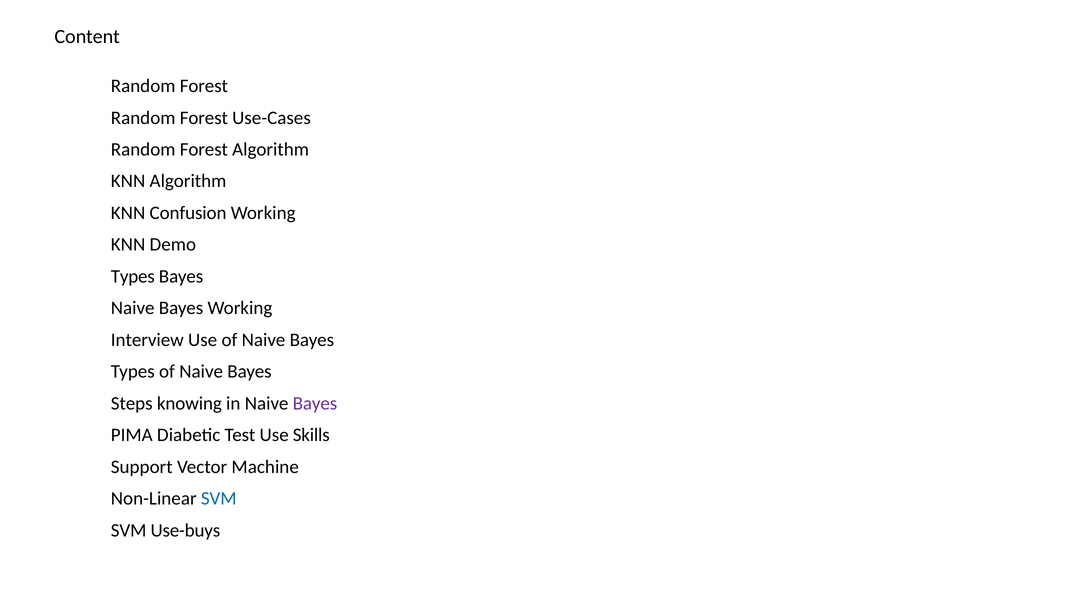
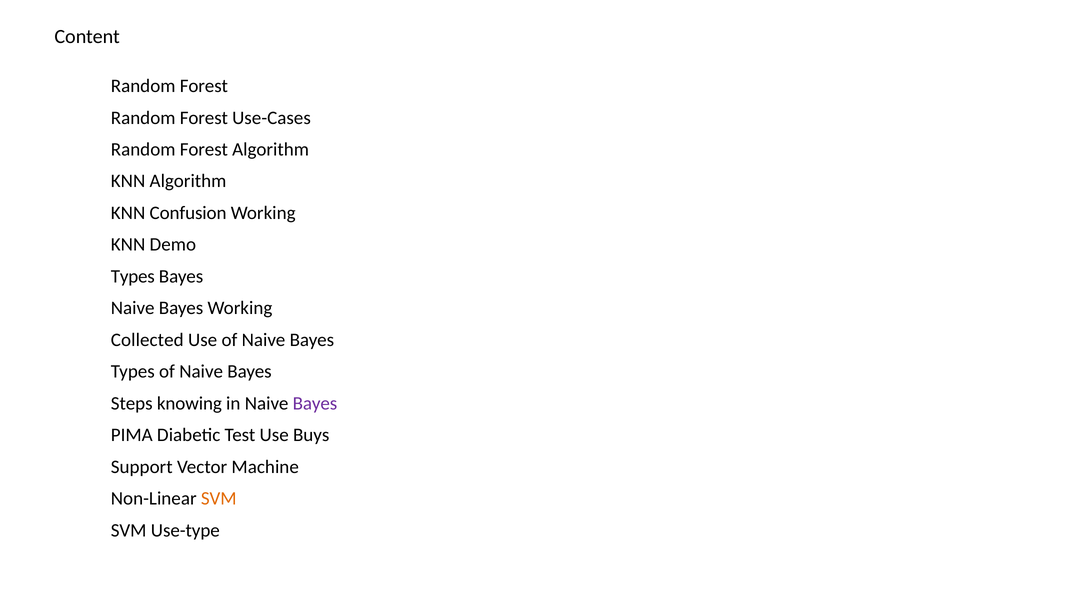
Interview: Interview -> Collected (147, 340)
Skills: Skills -> Buys (311, 435)
SVM colour: blue -> orange (219, 499)
Use-buys: Use-buys -> Use-type (185, 530)
